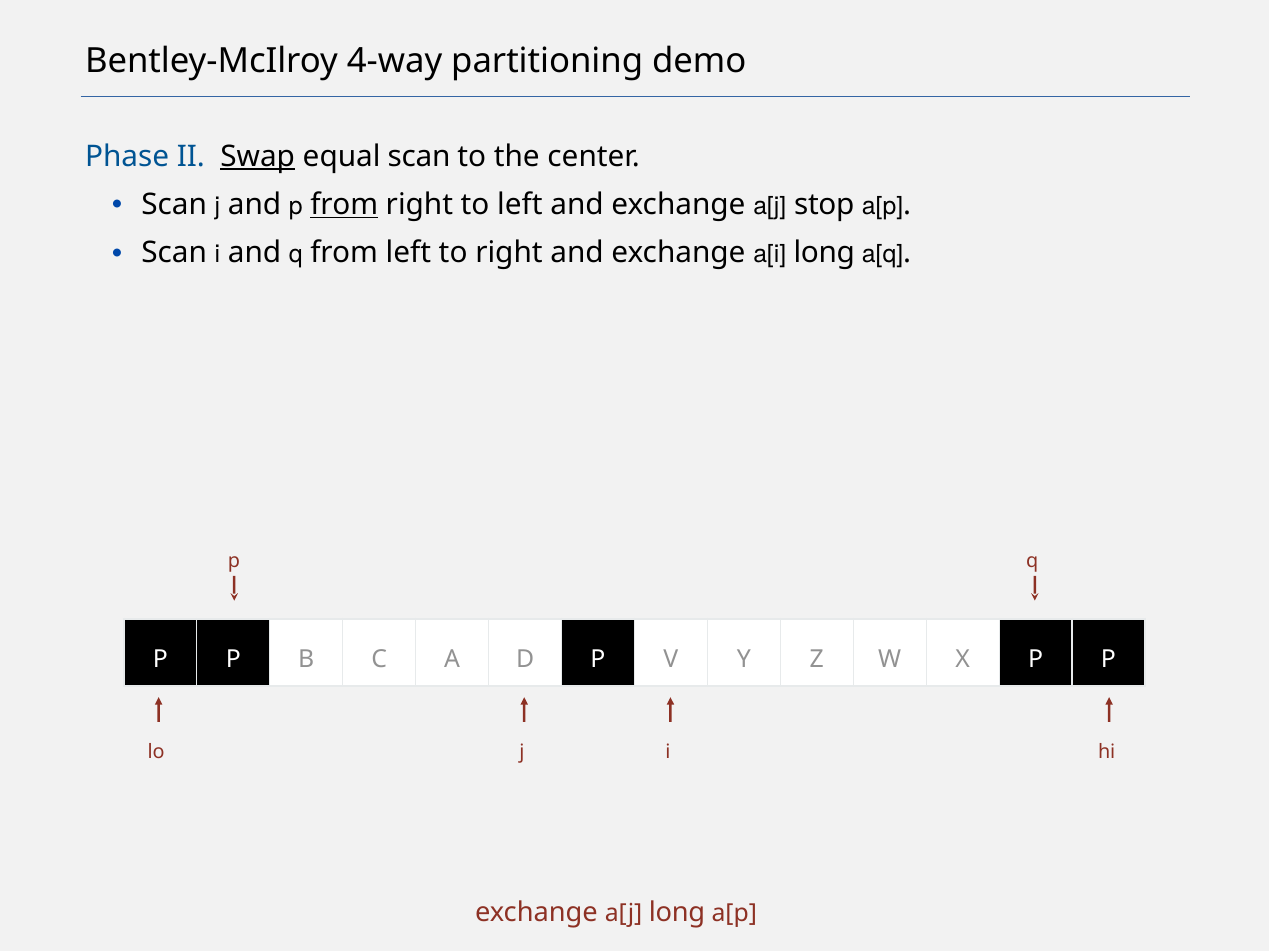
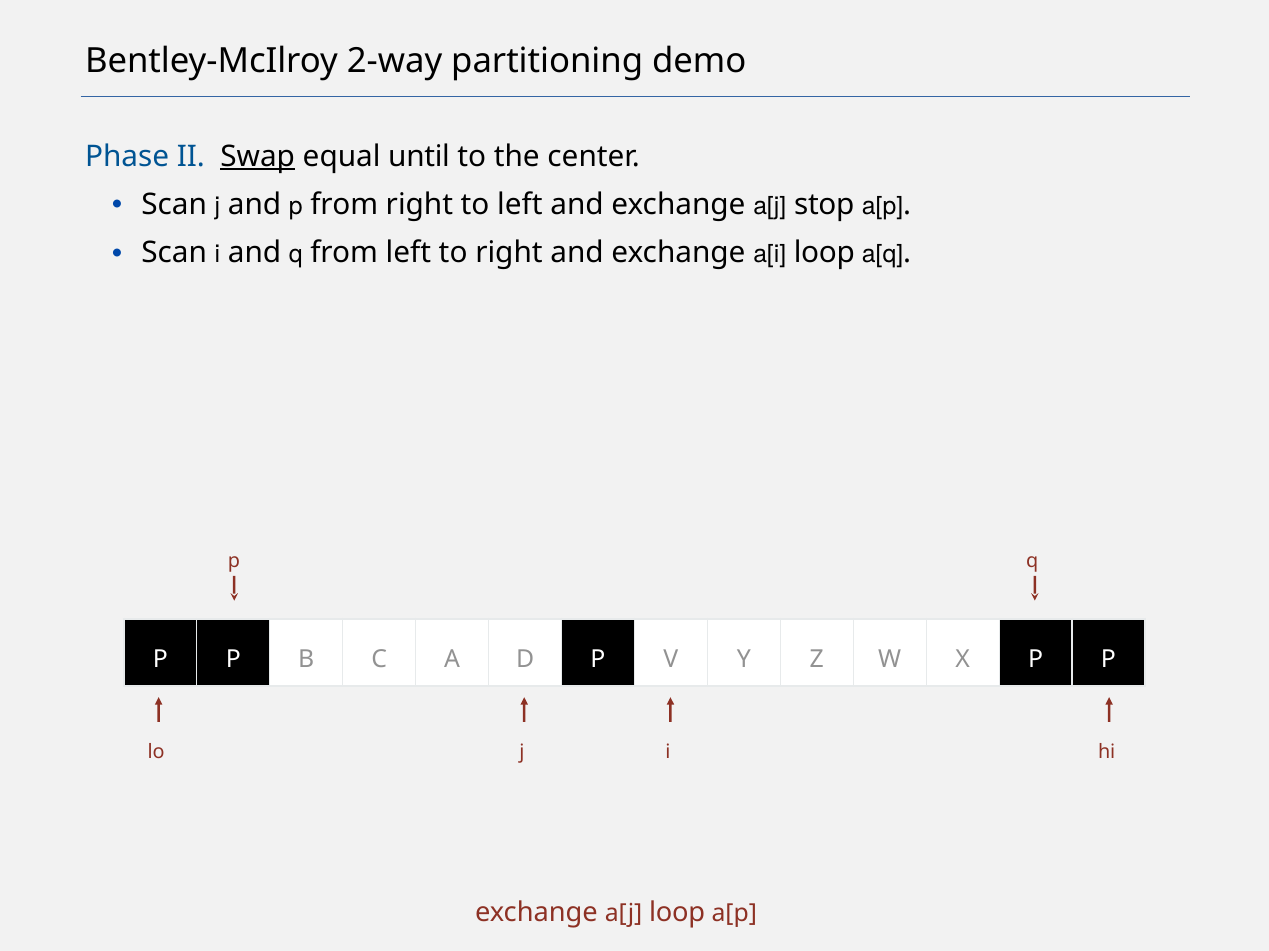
4-way: 4-way -> 2-way (395, 61)
equal scan: scan -> until (419, 157)
from underline: present -> none (344, 205)
a[i long: long -> loop (824, 253)
a[j long: long -> loop (677, 913)
